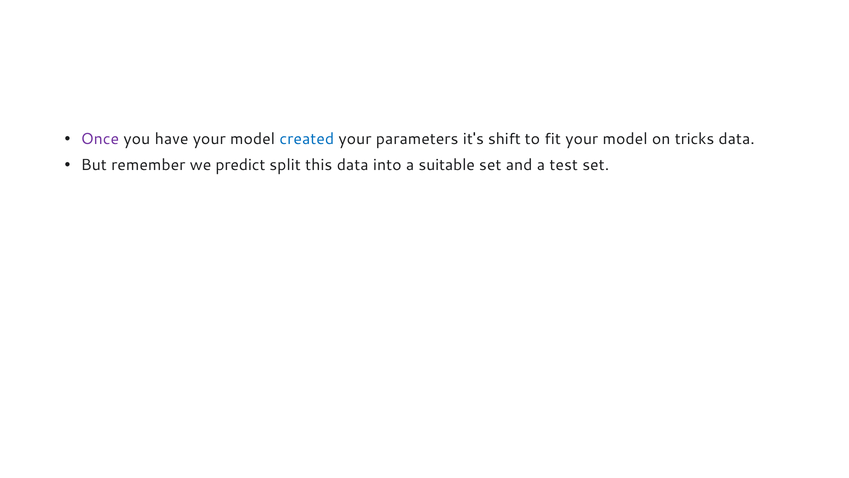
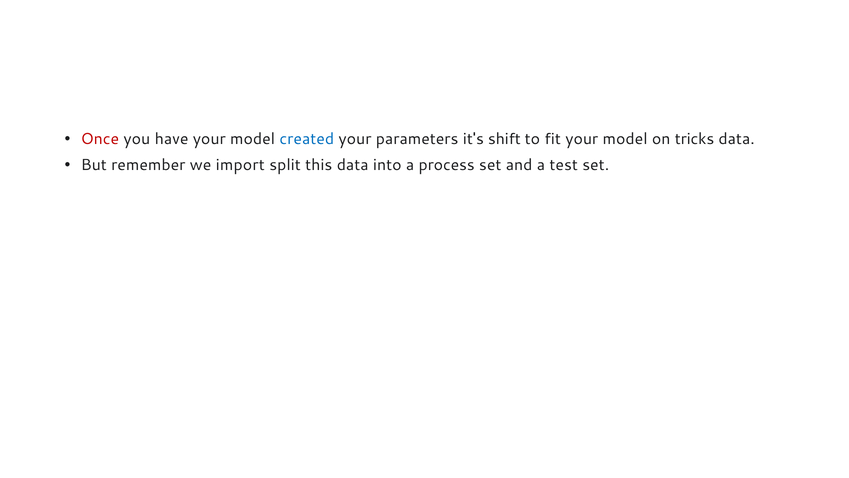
Once colour: purple -> red (100, 139)
predict: predict -> import (240, 165)
suitable: suitable -> process (447, 165)
